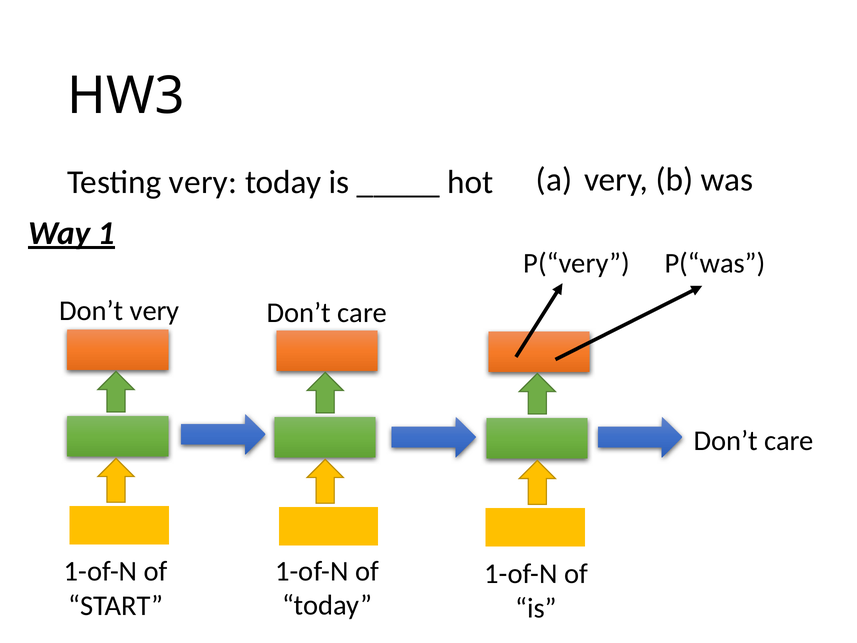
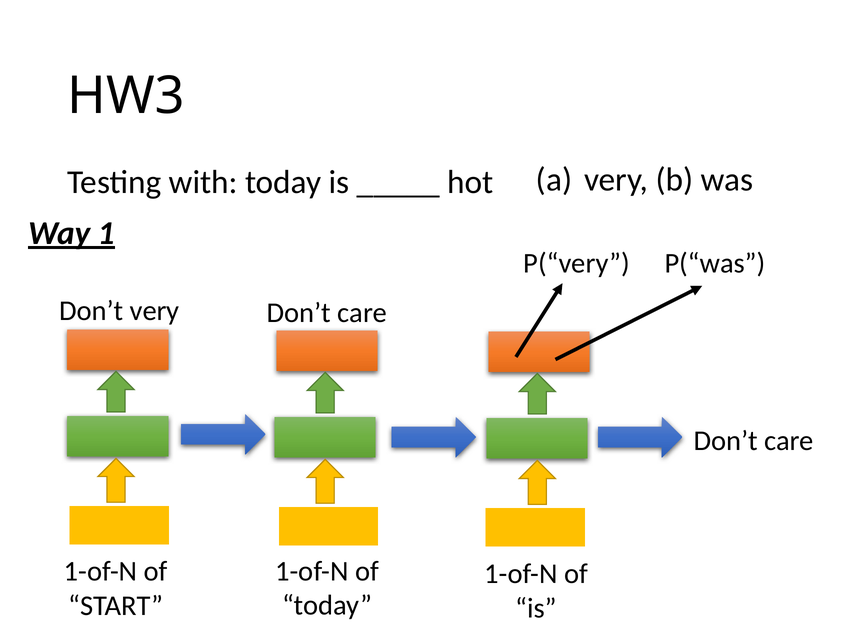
Testing very: very -> with (203, 182)
